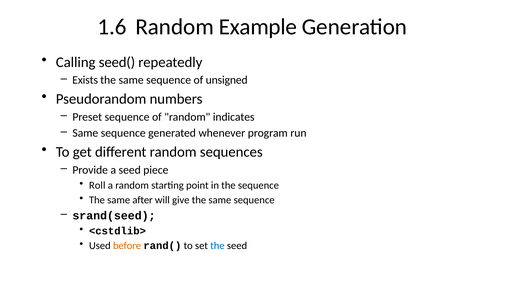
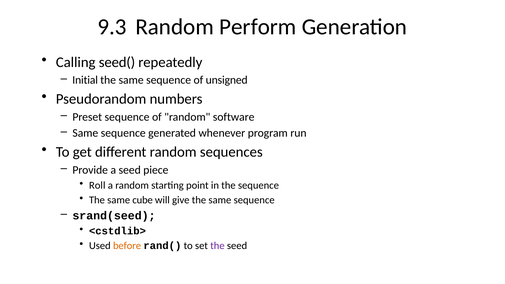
1.6: 1.6 -> 9.3 (112, 27)
Example: Example -> Perform (258, 27)
Exists: Exists -> Initial (85, 80)
indicates: indicates -> software (234, 117)
after: after -> cube (143, 200)
the colour: blue -> purple (217, 246)
